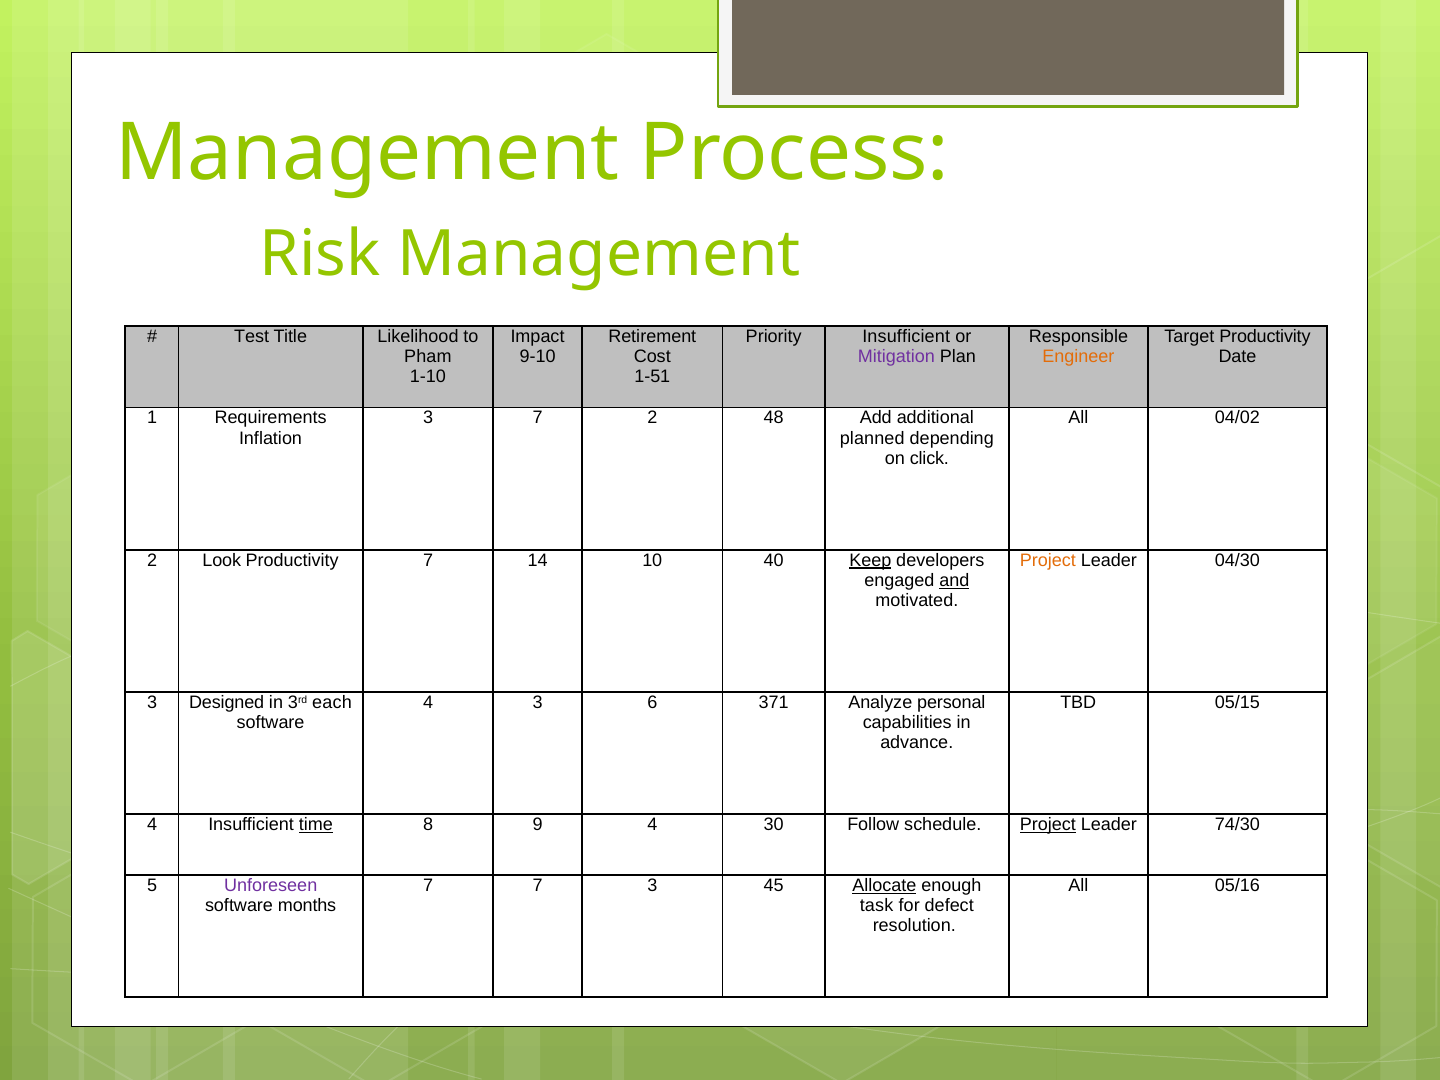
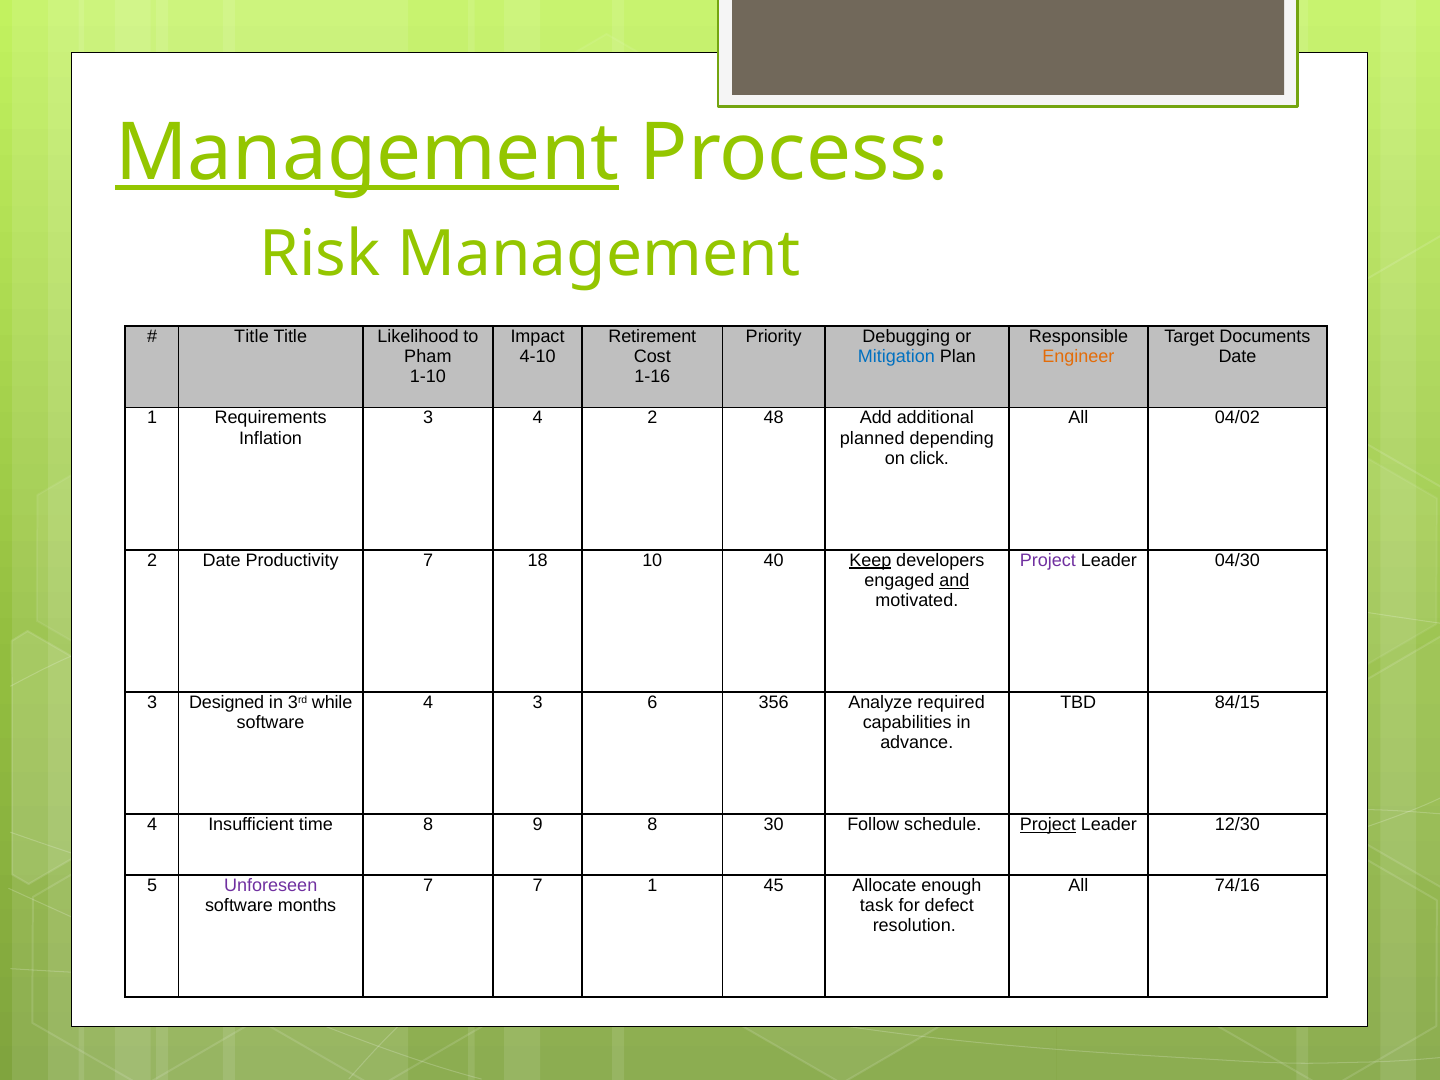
Management underline: none -> present (367, 153)
Test: Test -> Title (251, 337)
Priority Insufficient: Insufficient -> Debugging (906, 337)
Target Productivity: Productivity -> Documents (1265, 337)
9-10: 9-10 -> 4-10 (538, 357)
Mitigation colour: purple -> blue (896, 357)
1-51: 1-51 -> 1-16 (652, 377)
3 7: 7 -> 4 (538, 418)
2 Look: Look -> Date (222, 560)
14: 14 -> 18 (538, 560)
Project colour: orange -> purple (1048, 560)
each: each -> while (332, 703)
371: 371 -> 356 (774, 703)
personal: personal -> required (951, 703)
05/15: 05/15 -> 84/15 (1237, 703)
time underline: present -> none (316, 825)
9 4: 4 -> 8 (652, 825)
74/30: 74/30 -> 12/30 (1237, 825)
7 3: 3 -> 1 (652, 886)
Allocate underline: present -> none (884, 886)
05/16: 05/16 -> 74/16 (1237, 886)
